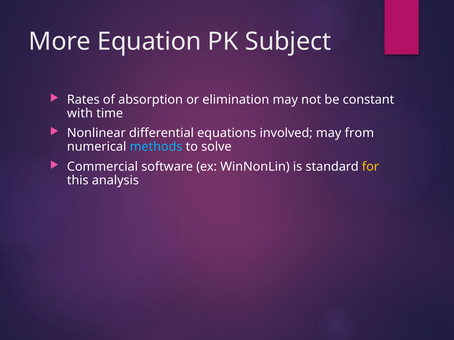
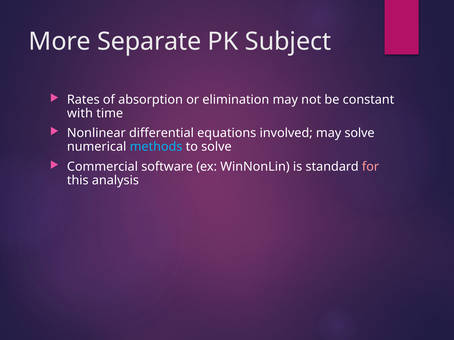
Equation: Equation -> Separate (149, 42)
may from: from -> solve (360, 133)
for colour: yellow -> pink (371, 167)
